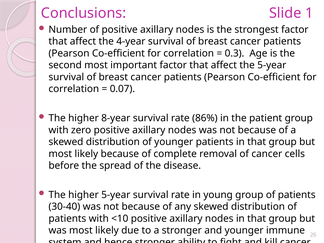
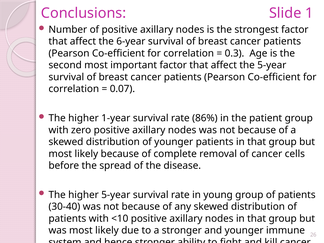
4-year: 4-year -> 6-year (131, 41)
8-year: 8-year -> 1-year (116, 118)
